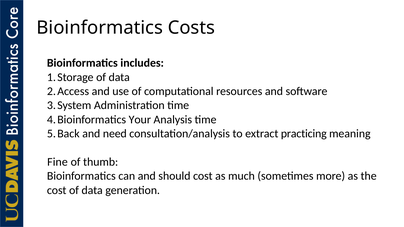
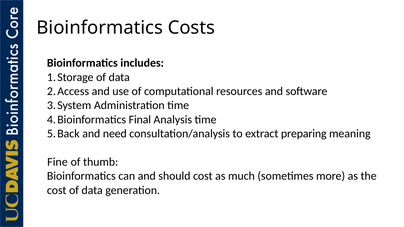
Your: Your -> Final (140, 120)
practicing: practicing -> preparing (304, 134)
